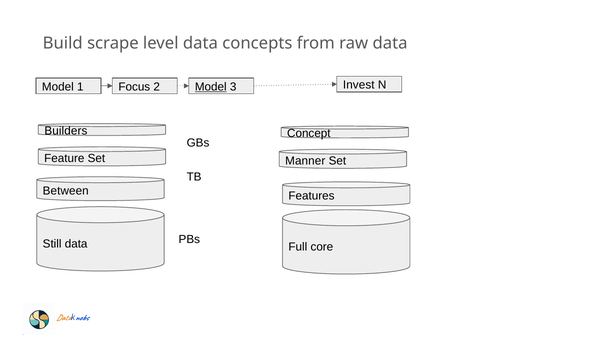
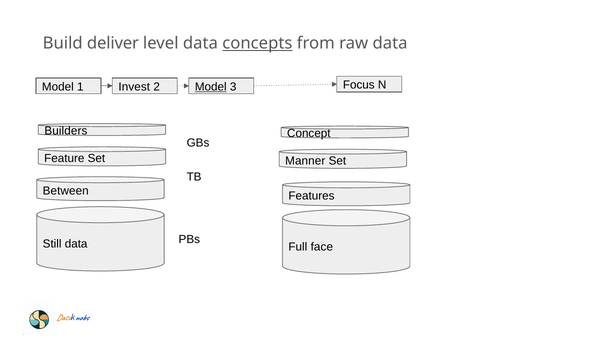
scrape: scrape -> deliver (113, 43)
concepts underline: none -> present (257, 43)
Focus: Focus -> Invest (134, 87)
Invest: Invest -> Focus (359, 85)
core: core -> face (322, 246)
